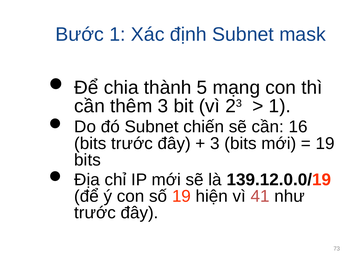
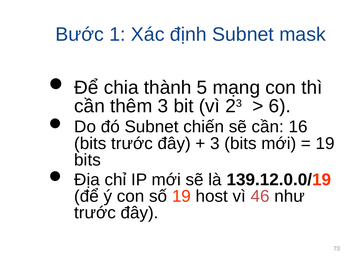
1: 1 -> 6 (280, 106)
hiện: hiện -> host (212, 196)
41: 41 -> 46 (260, 196)
